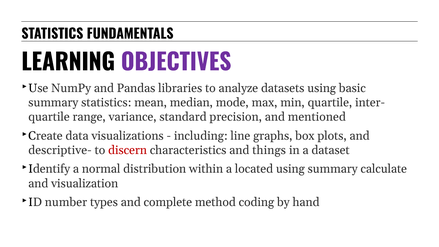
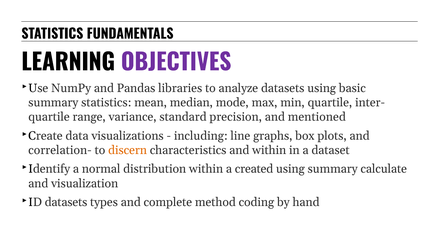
descriptive-: descriptive- -> correlation- (60, 150)
discern colour: red -> orange (128, 150)
and things: things -> within (269, 150)
located: located -> created (254, 169)
ID number: number -> datasets (66, 202)
